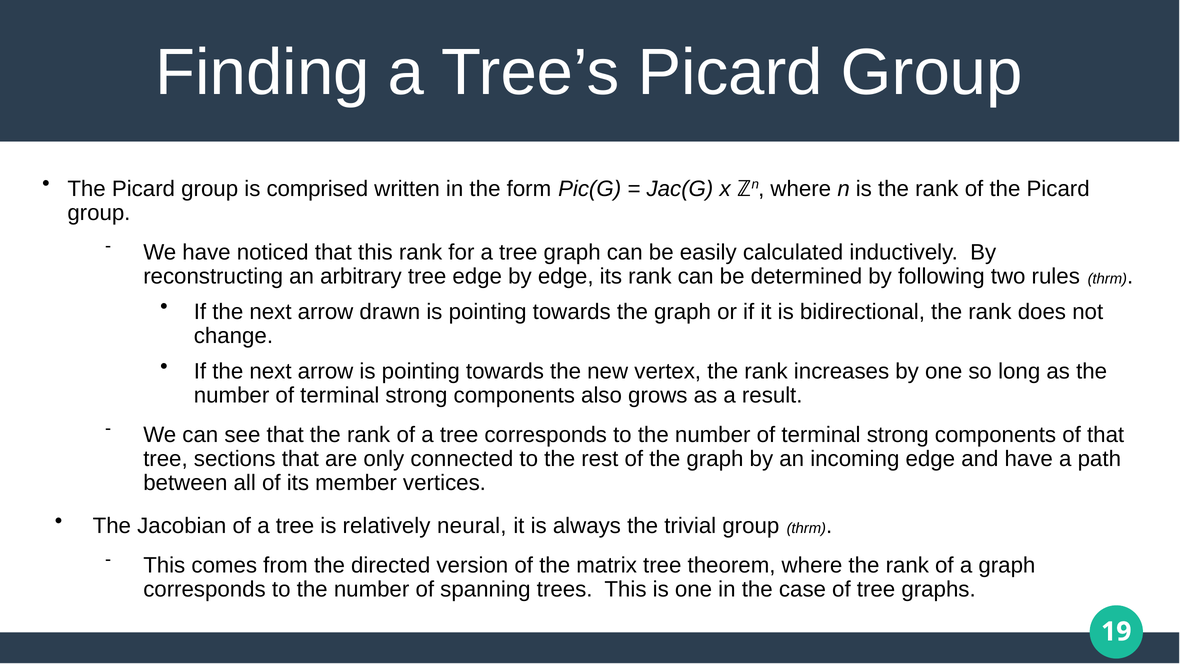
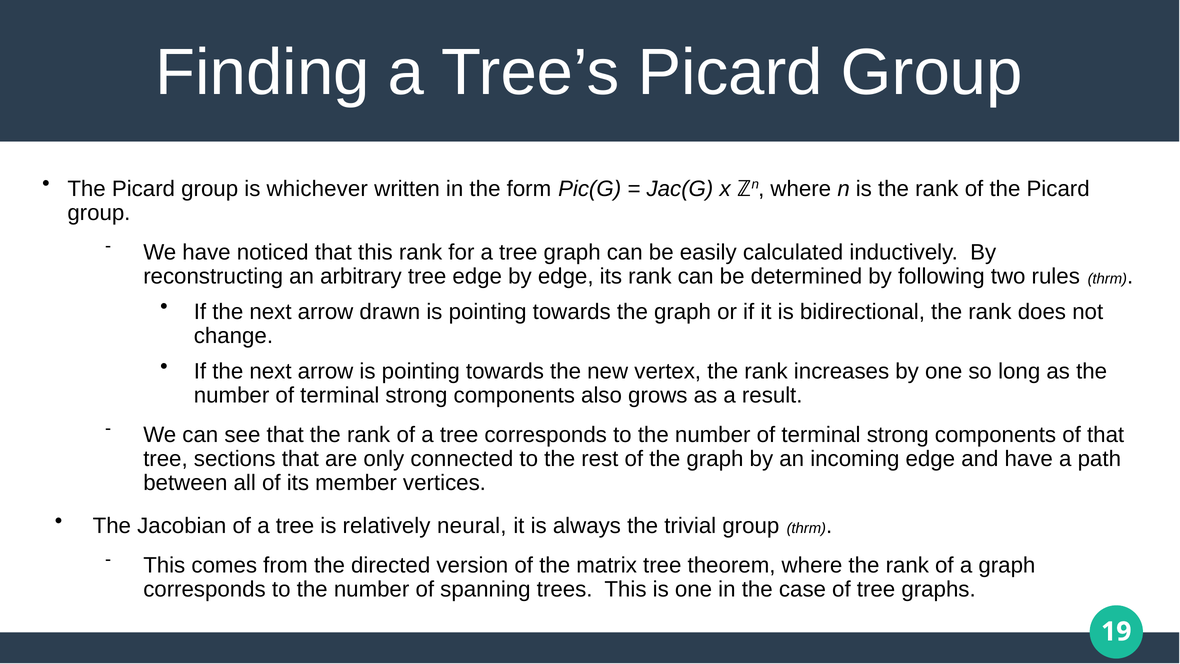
comprised: comprised -> whichever (317, 189)
